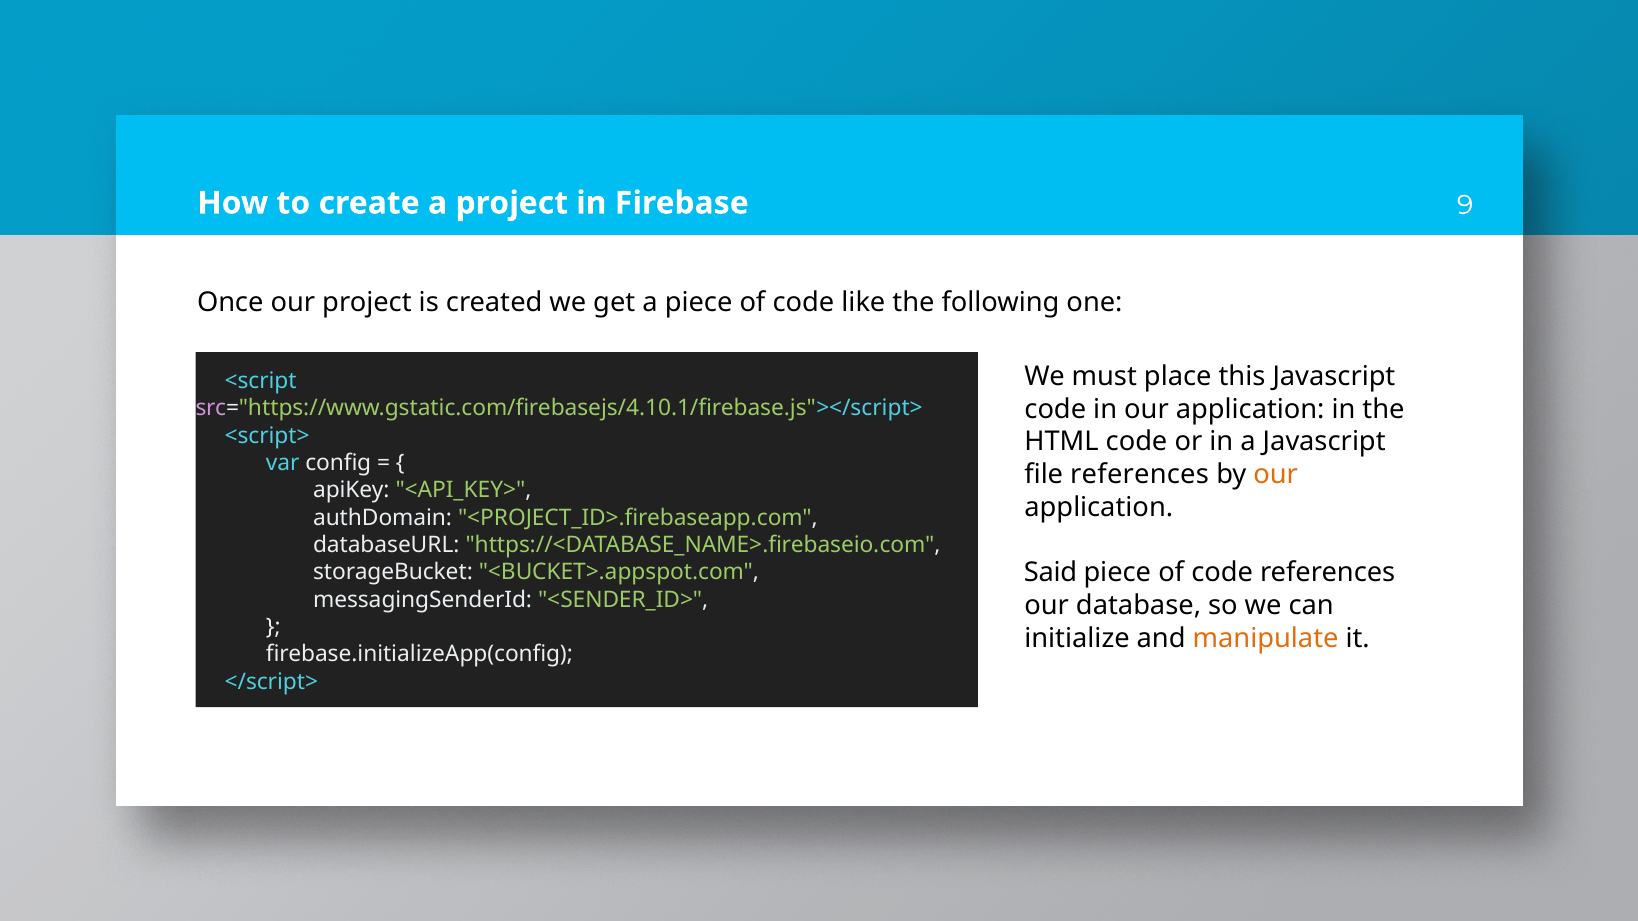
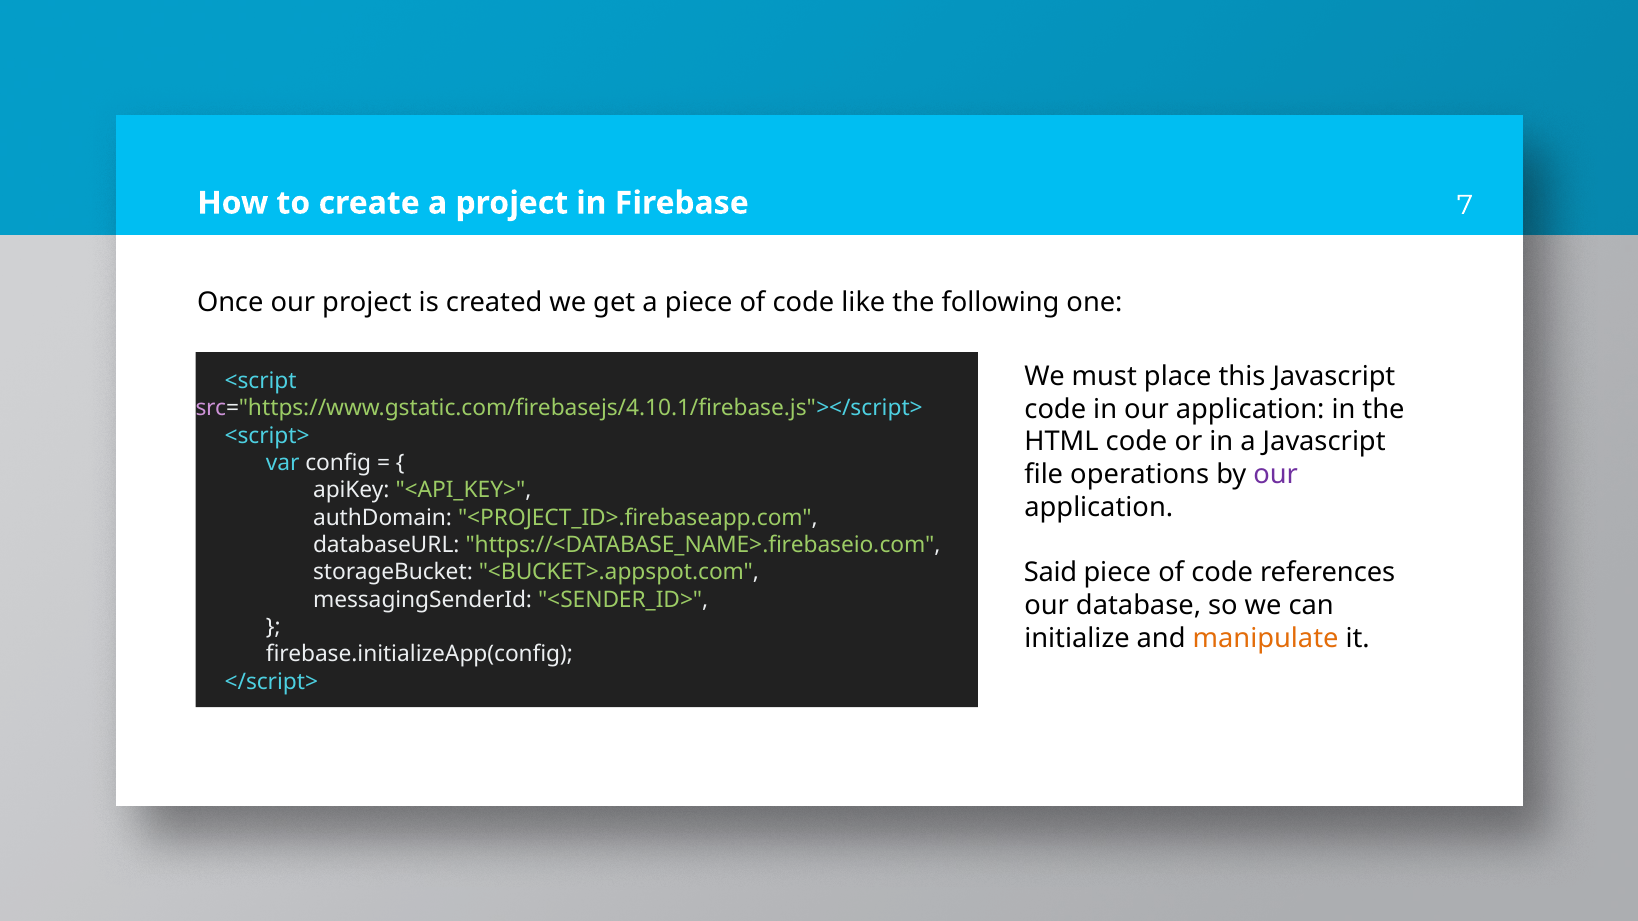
9: 9 -> 7 (1465, 205)
file references: references -> operations (1140, 475)
our colour: orange -> purple (1276, 475)
